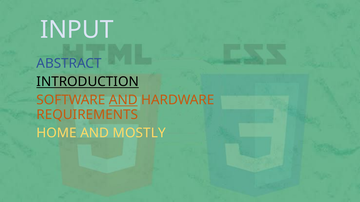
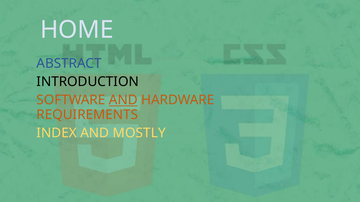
INPUT: INPUT -> HOME (77, 30)
INTRODUCTION underline: present -> none (88, 82)
HOME: HOME -> INDEX (57, 133)
